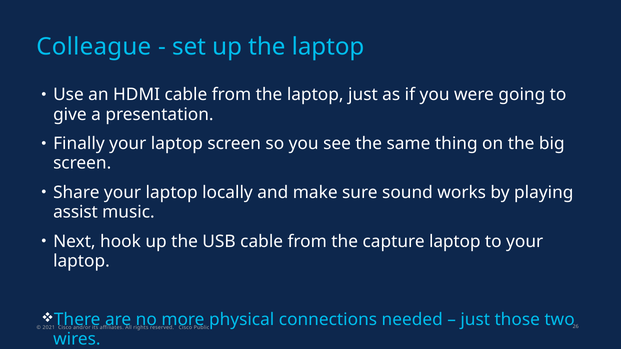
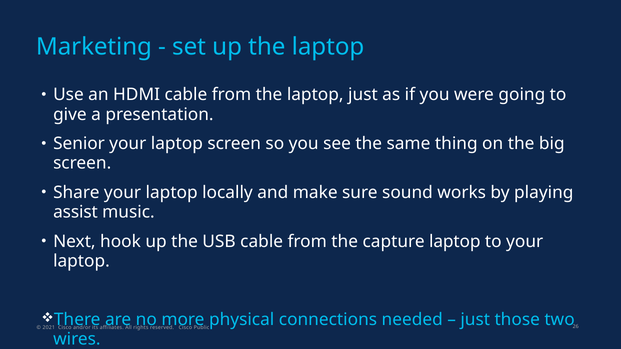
Colleague: Colleague -> Marketing (94, 47)
Finally: Finally -> Senior (79, 144)
